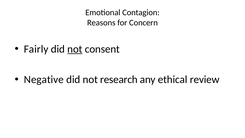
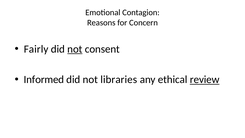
Negative: Negative -> Informed (44, 79)
research: research -> libraries (119, 79)
review underline: none -> present (205, 79)
